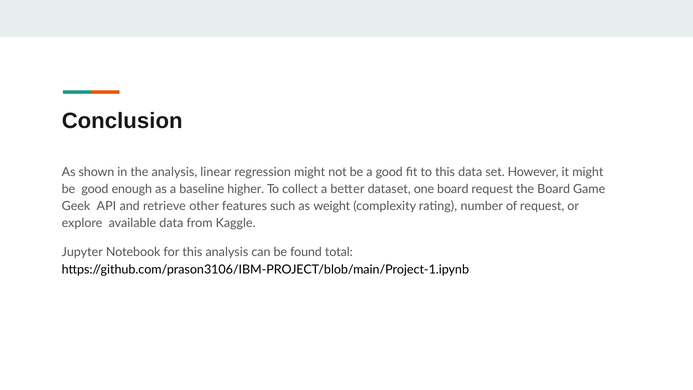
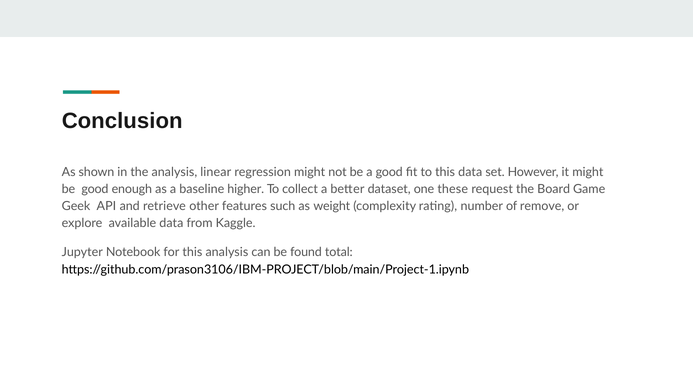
one board: board -> these (453, 189)
of request: request -> remove (542, 206)
